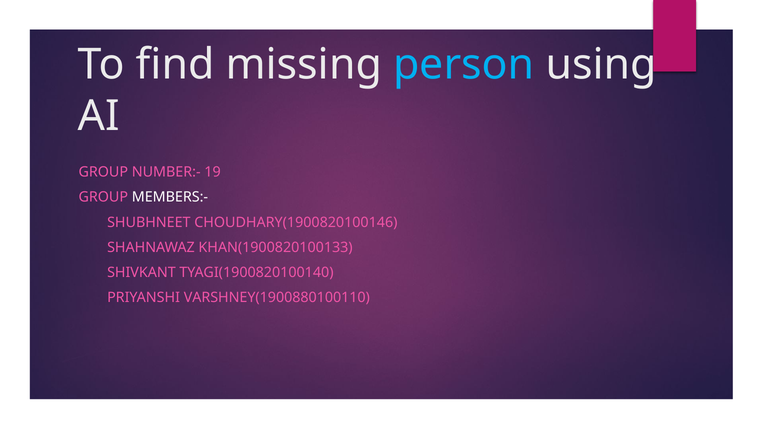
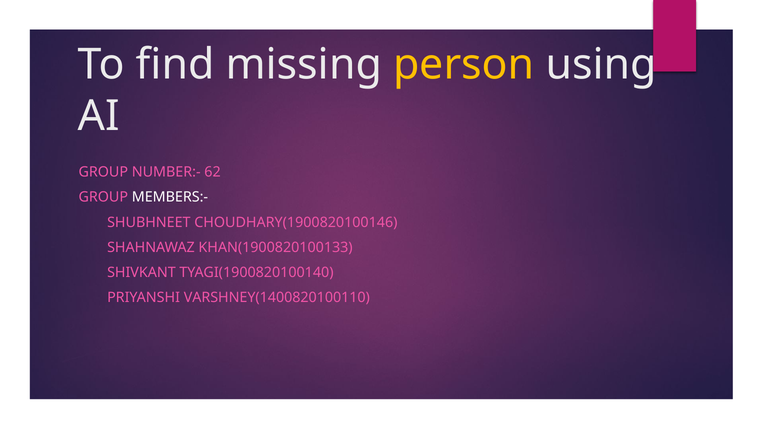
person colour: light blue -> yellow (464, 65)
19: 19 -> 62 (213, 172)
VARSHNEY(1900880100110: VARSHNEY(1900880100110 -> VARSHNEY(1400820100110 (277, 298)
